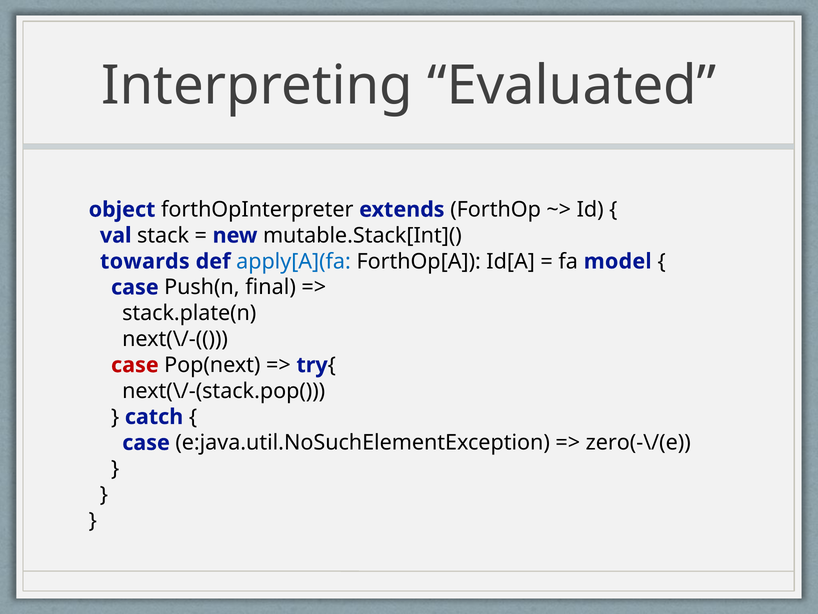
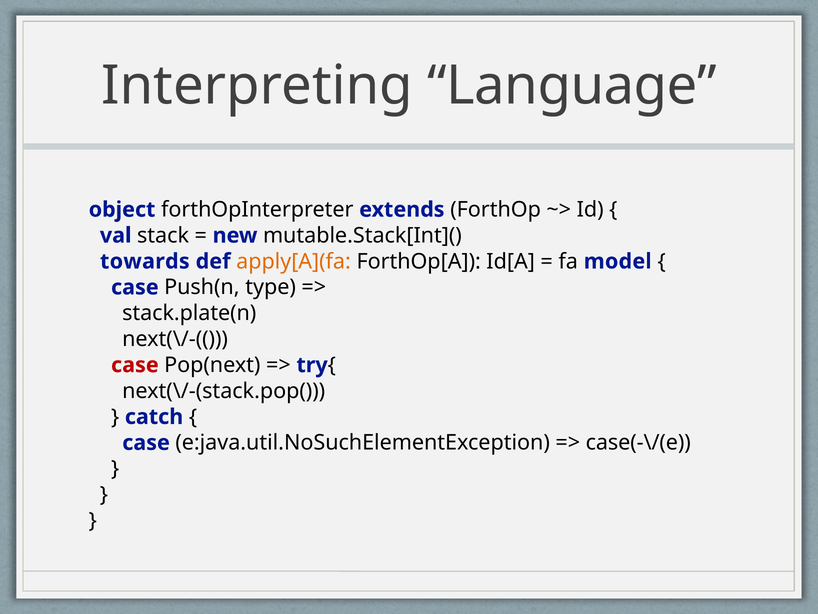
Evaluated: Evaluated -> Language (572, 86)
apply[A](fa colour: blue -> orange (294, 261)
final: final -> type (271, 287)
zero(-\/(e: zero(-\/(e -> case(-\/(e (638, 442)
